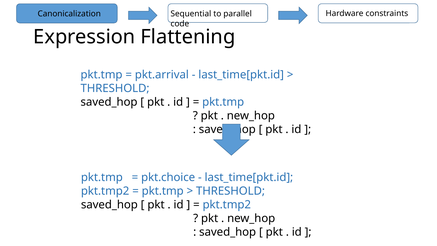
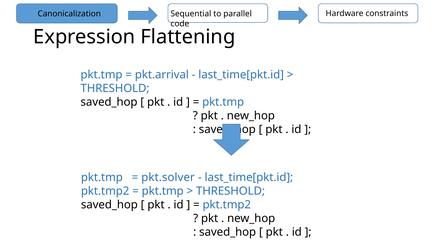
pkt.choice: pkt.choice -> pkt.solver (168, 177)
